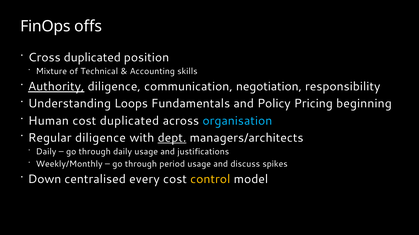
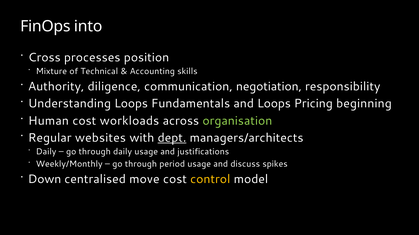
offs: offs -> into (88, 26)
Cross duplicated: duplicated -> processes (92, 58)
Authority underline: present -> none (56, 87)
and Policy: Policy -> Loops (274, 104)
cost duplicated: duplicated -> workloads (129, 121)
organisation colour: light blue -> light green (237, 121)
Regular diligence: diligence -> websites (100, 138)
every: every -> move (144, 180)
